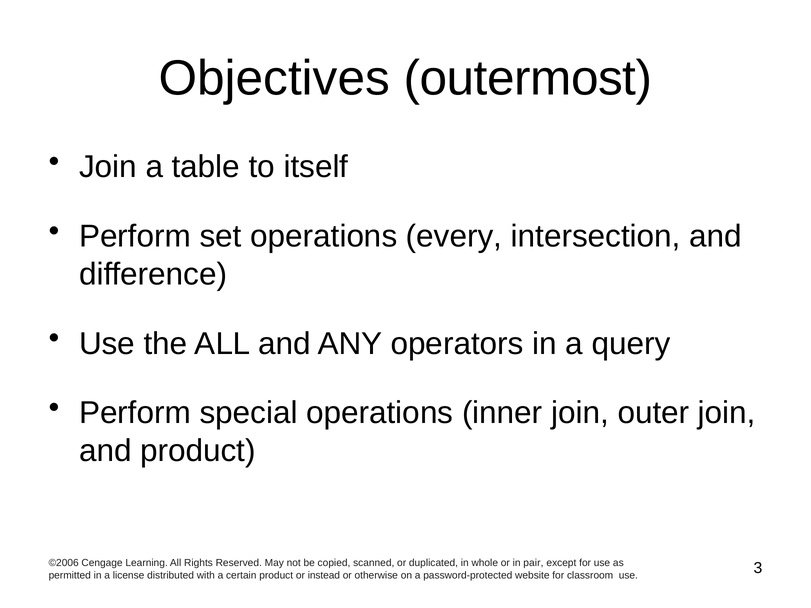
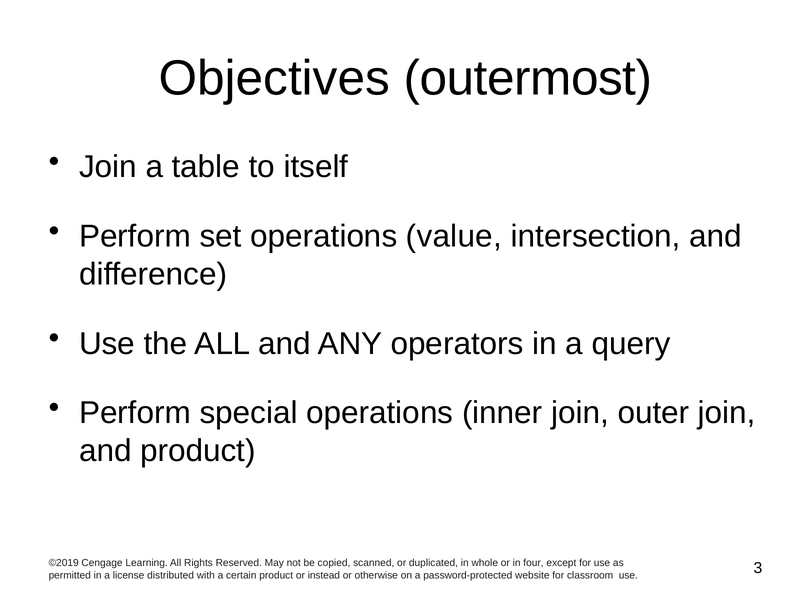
every: every -> value (454, 237)
©2006: ©2006 -> ©2019 (64, 563)
pair: pair -> four (533, 563)
